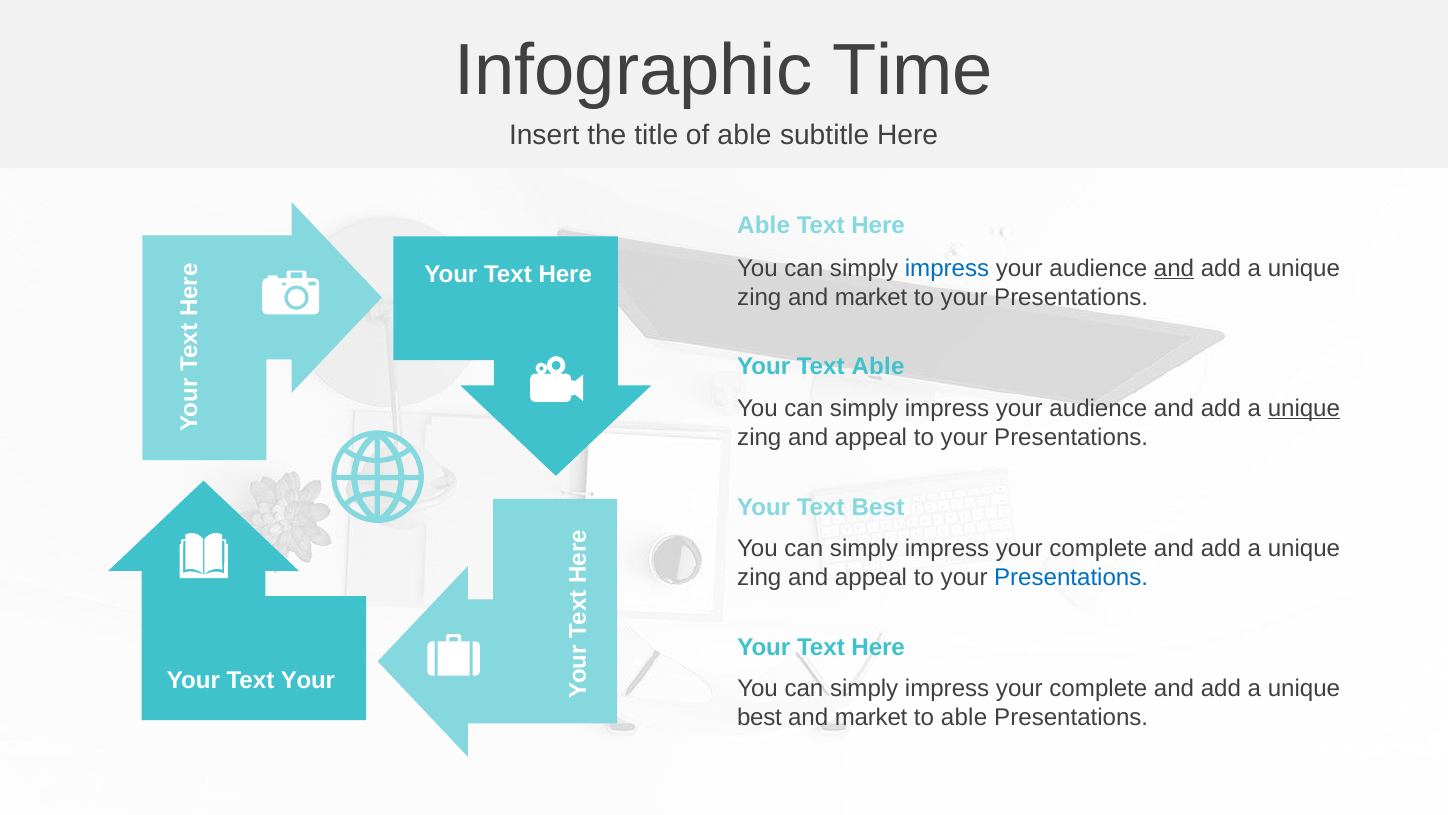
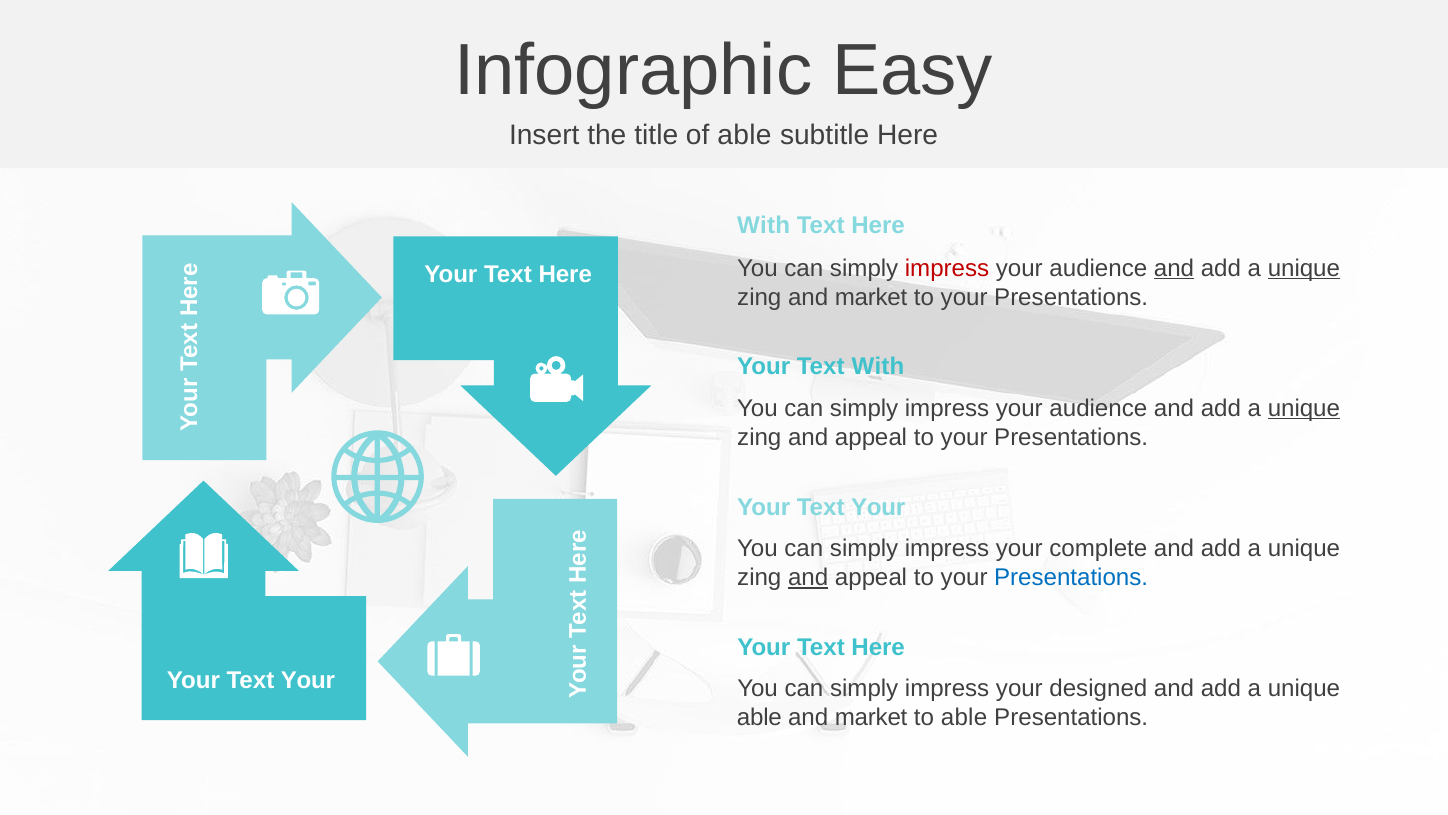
Time: Time -> Easy (913, 70)
Able: Able -> With (764, 226)
impress colour: blue -> red (947, 268)
unique underline: none -> present (1304, 268)
Text Able: Able -> With (878, 367)
Best: Best -> Your (878, 507)
and underline: none -> present (808, 577)
complete: complete -> designed (1098, 689)
best: best -> able (759, 717)
